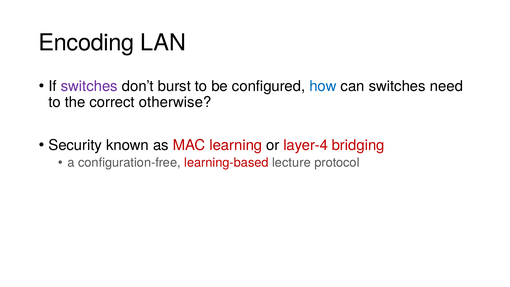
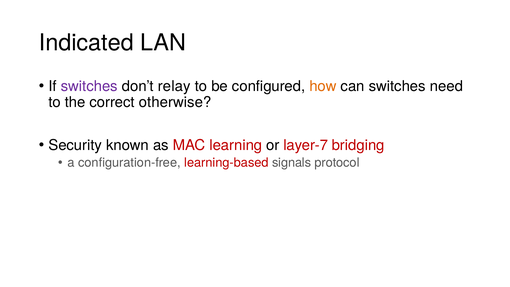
Encoding: Encoding -> Indicated (86, 43)
burst: burst -> relay (174, 86)
how colour: blue -> orange (323, 86)
layer-4: layer-4 -> layer-7 (306, 145)
lecture: lecture -> signals (292, 163)
